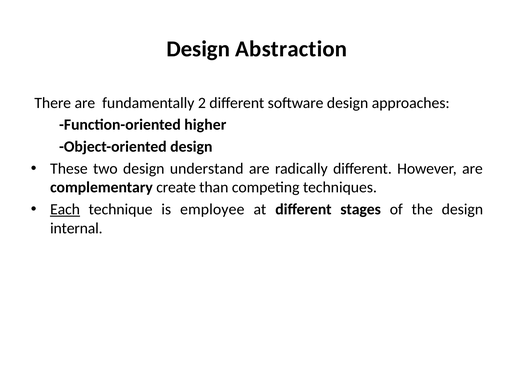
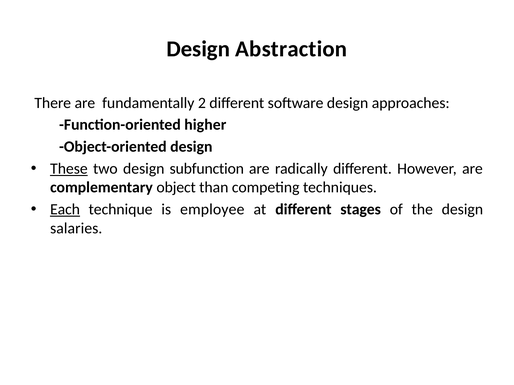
These underline: none -> present (69, 169)
understand: understand -> subfunction (207, 169)
create: create -> object (176, 188)
internal: internal -> salaries (76, 228)
